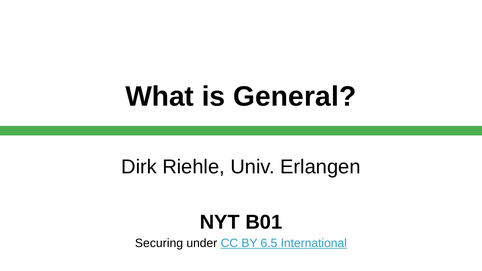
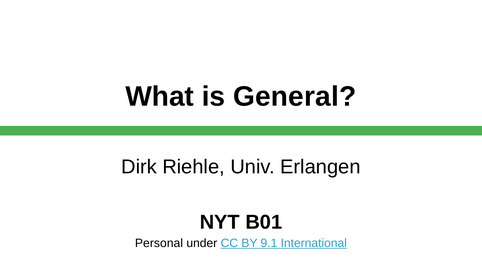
Securing: Securing -> Personal (159, 243)
6.5: 6.5 -> 9.1 (269, 243)
